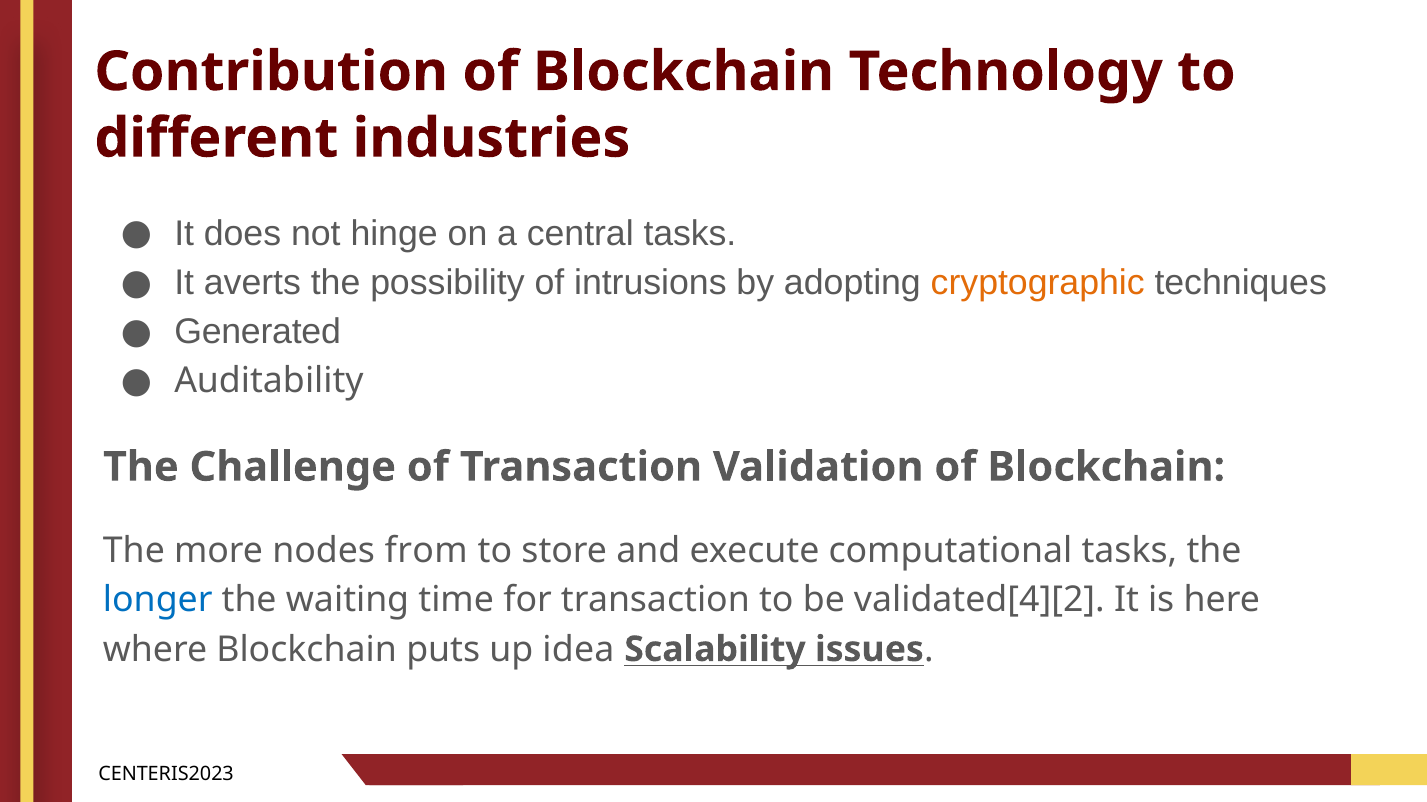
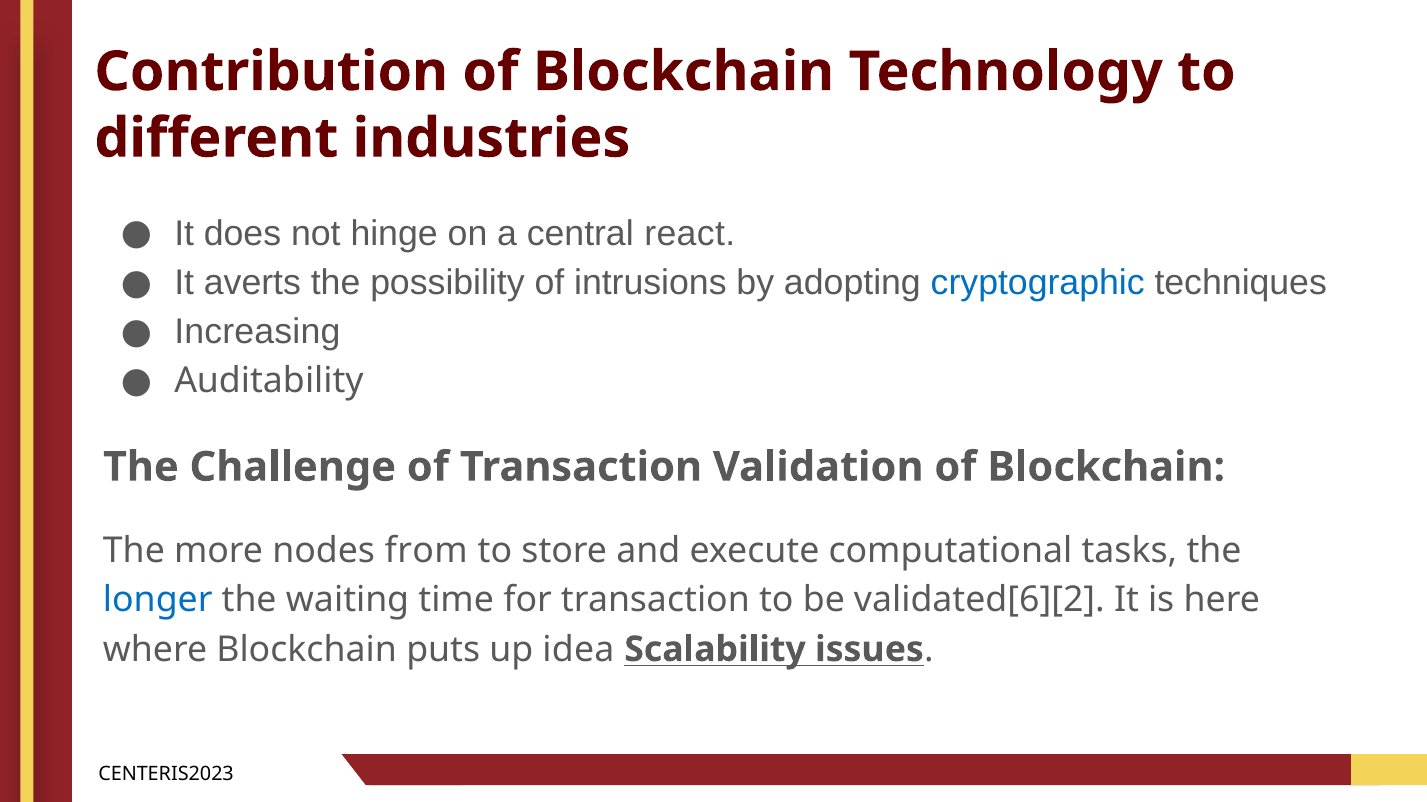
central tasks: tasks -> react (690, 234)
cryptographic colour: orange -> blue (1038, 283)
Generated: Generated -> Increasing (257, 332)
validated[4][2: validated[4][2 -> validated[6][2 (979, 601)
